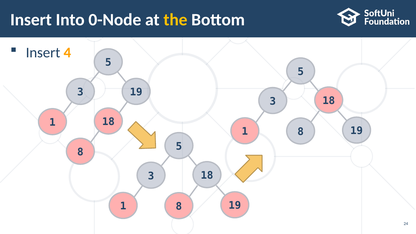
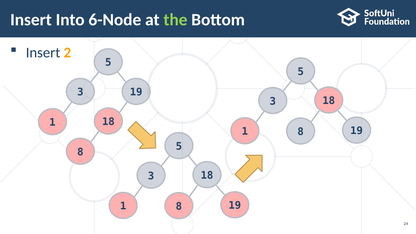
0-Node: 0-Node -> 6-Node (115, 20)
the colour: yellow -> light green (175, 20)
4: 4 -> 2 (67, 53)
